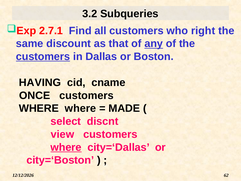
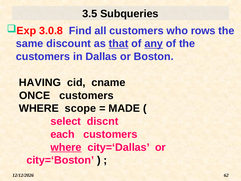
3.2: 3.2 -> 3.5 (90, 14)
2.7.1: 2.7.1 -> 3.0.8 (51, 31)
right: right -> rows (203, 31)
that underline: none -> present (119, 44)
customers underline: present -> none (43, 56)
WHERE where: where -> scope (80, 108)
view: view -> each (62, 134)
